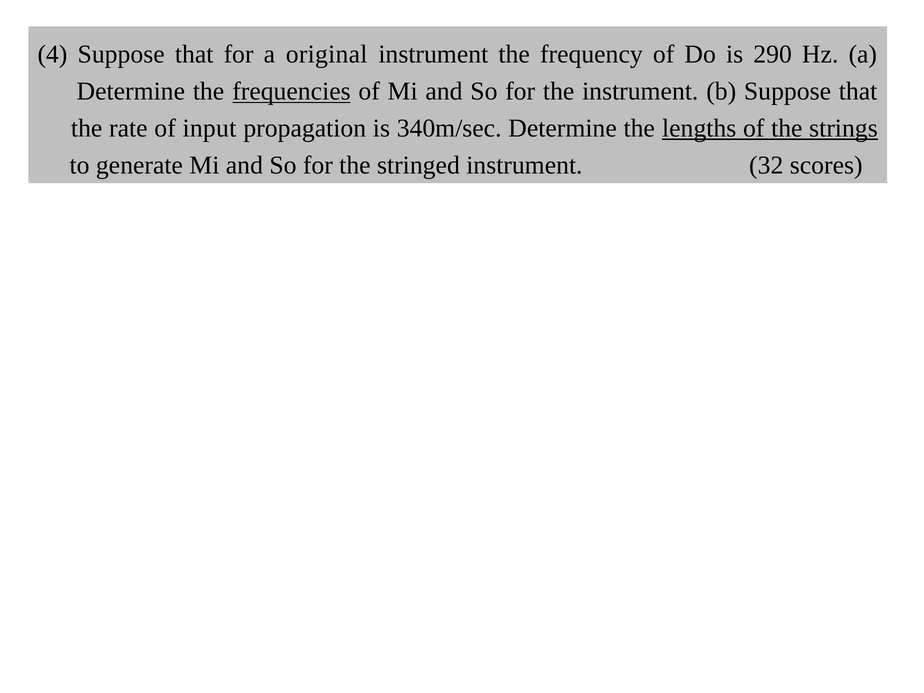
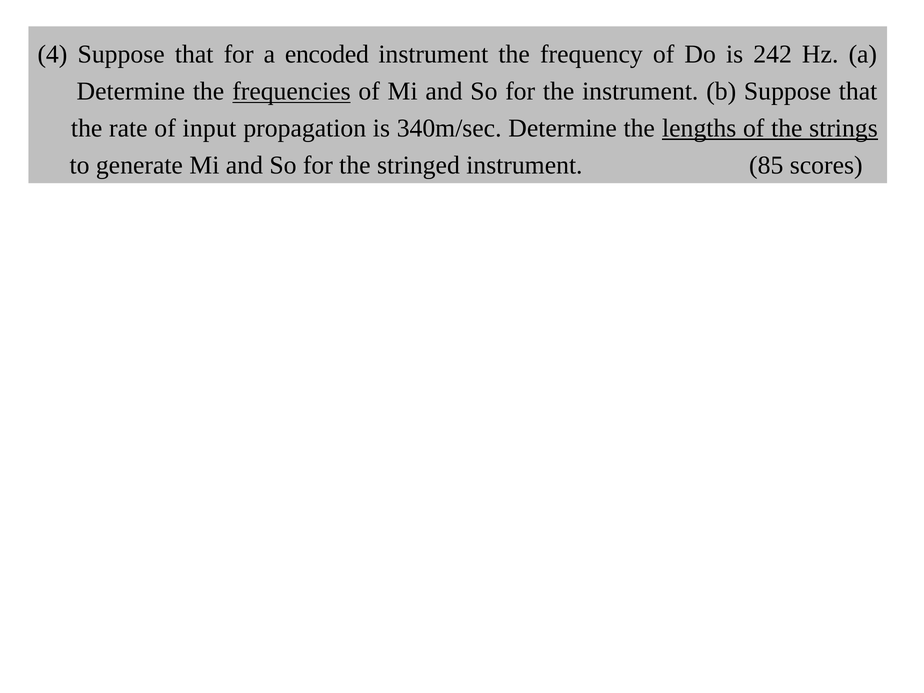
original: original -> encoded (327, 54)
290: 290 -> 242 (773, 54)
32: 32 -> 85 (766, 165)
